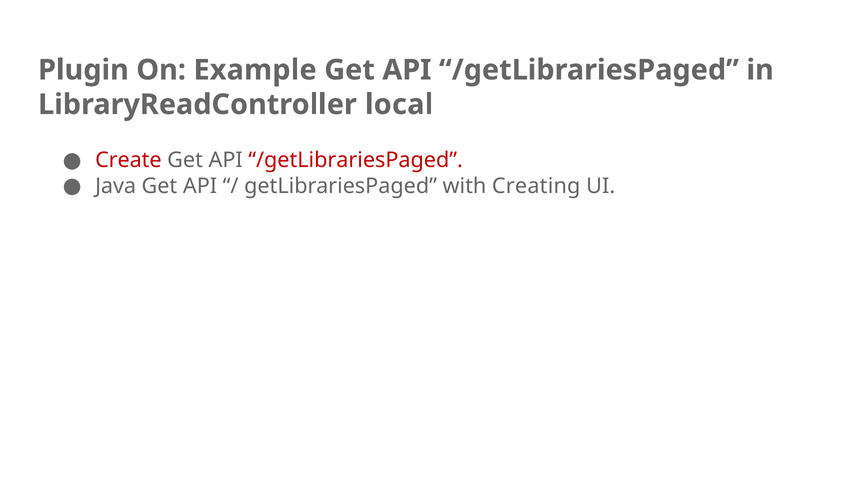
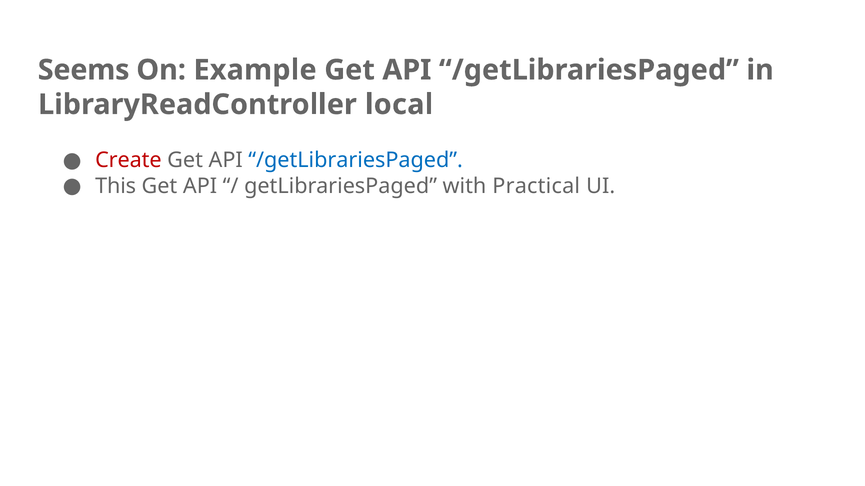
Plugin: Plugin -> Seems (84, 70)
/getLibrariesPaged colour: red -> blue (356, 160)
Java: Java -> This (116, 186)
Creating: Creating -> Practical (536, 186)
